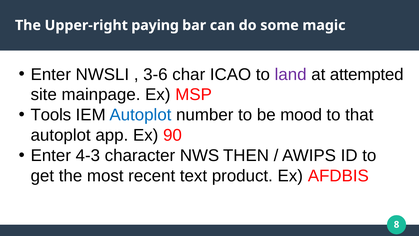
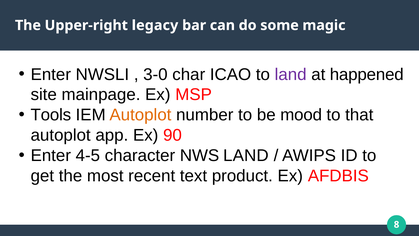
paying: paying -> legacy (155, 25)
3-6: 3-6 -> 3-0 (155, 74)
attempted: attempted -> happened (367, 74)
Autoplot colour: blue -> orange (140, 115)
4-3: 4-3 -> 4-5 (88, 155)
NWS THEN: THEN -> LAND (246, 155)
